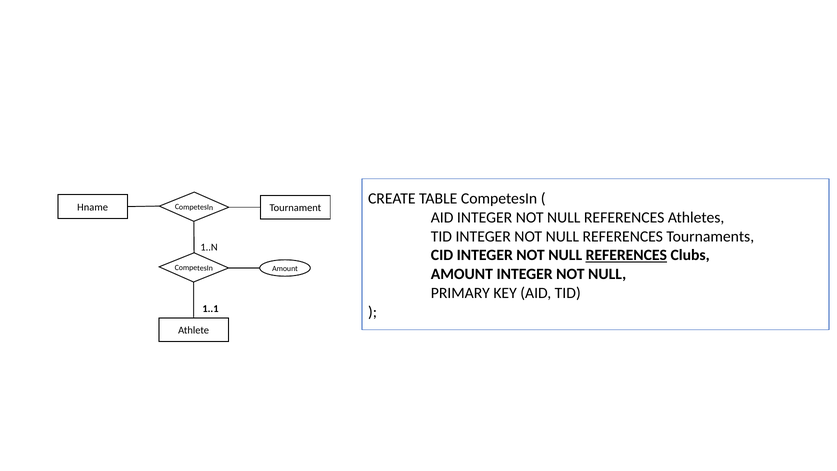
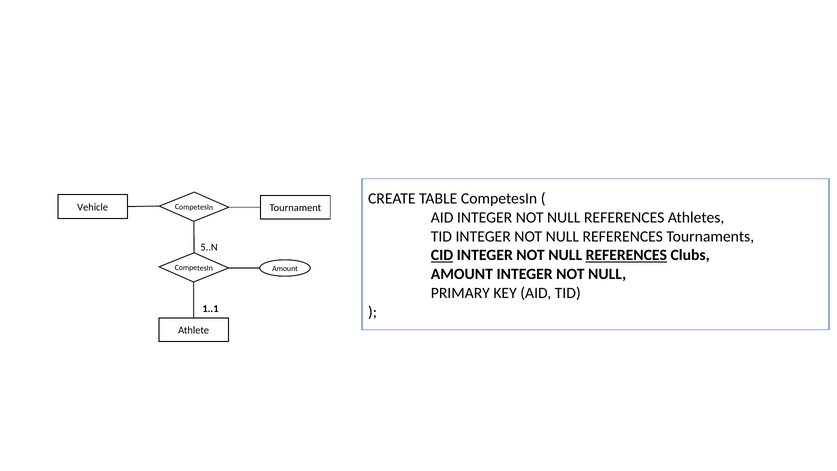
Hname: Hname -> Vehicle (93, 207)
1..N: 1..N -> 5..N (209, 247)
CID underline: none -> present (442, 255)
